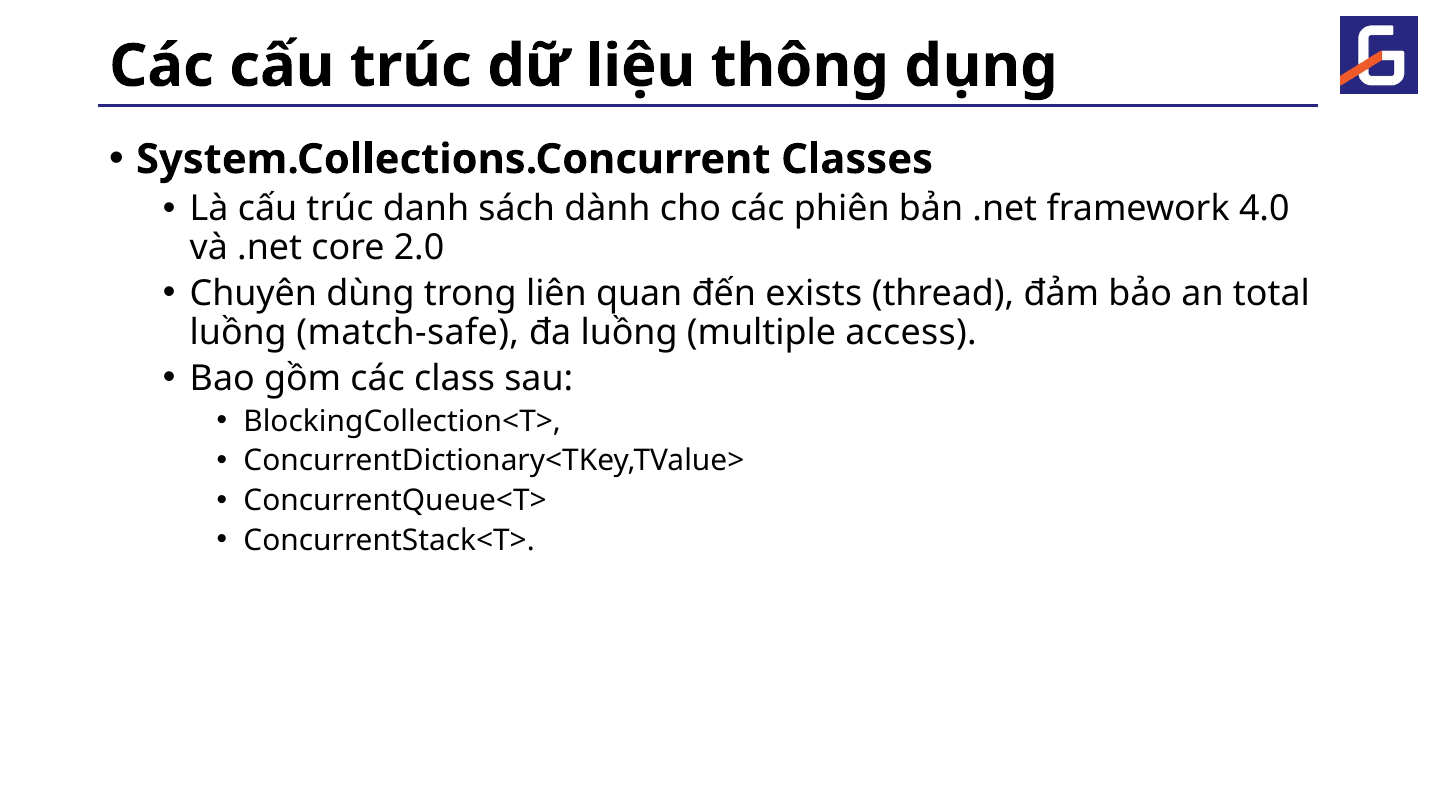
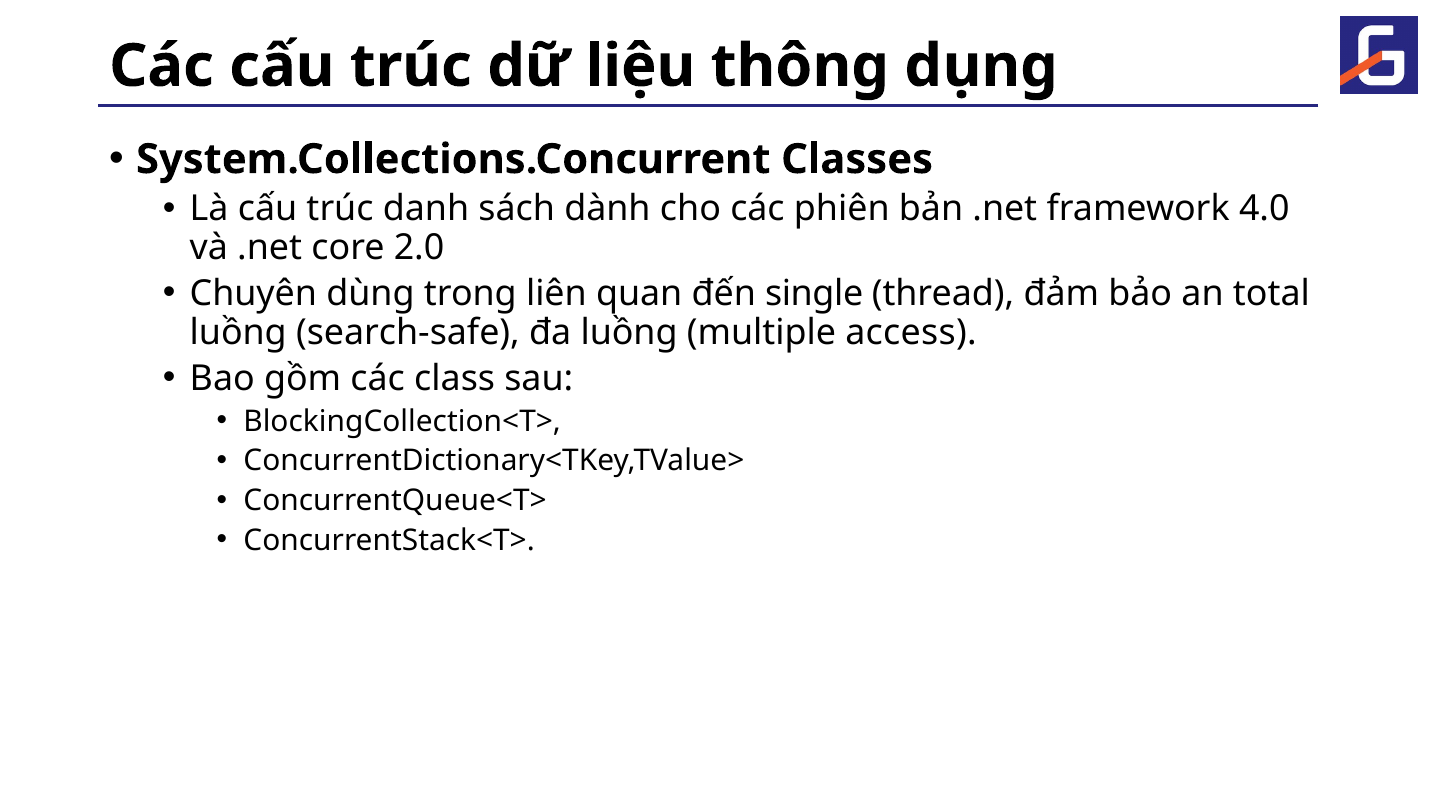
exists: exists -> single (814, 293)
match-safe: match-safe -> search-safe (408, 332)
